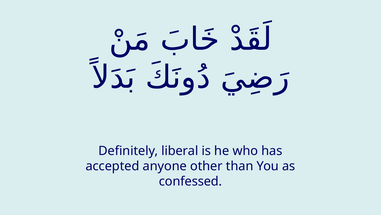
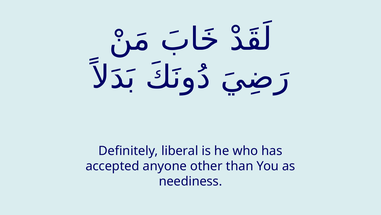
confessed: confessed -> neediness (190, 181)
